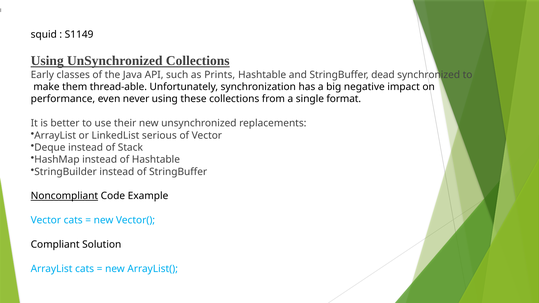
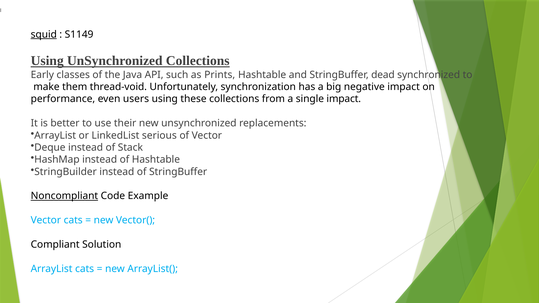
squid underline: none -> present (44, 34)
thread-able: thread-able -> thread-void (118, 87)
never: never -> users (136, 99)
single format: format -> impact (344, 99)
